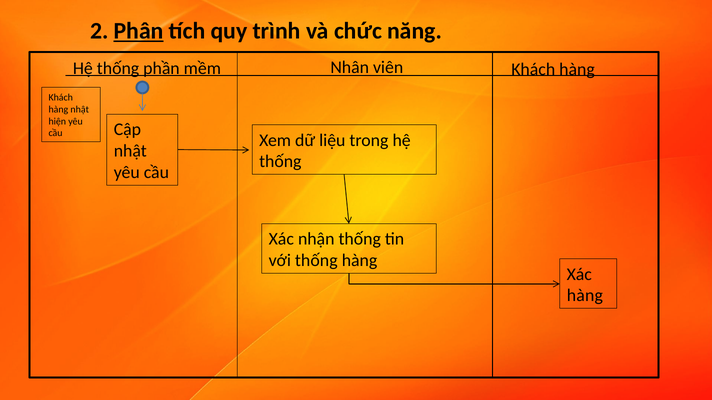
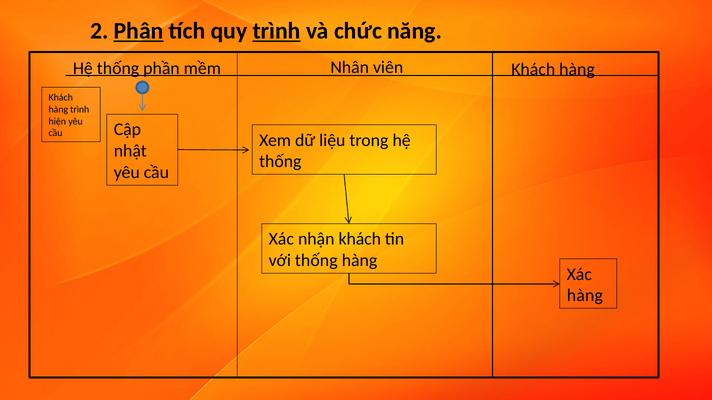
trình underline: none -> present (277, 31)
hàng nhật: nhật -> trình (80, 110)
nhận thống: thống -> khách (360, 239)
